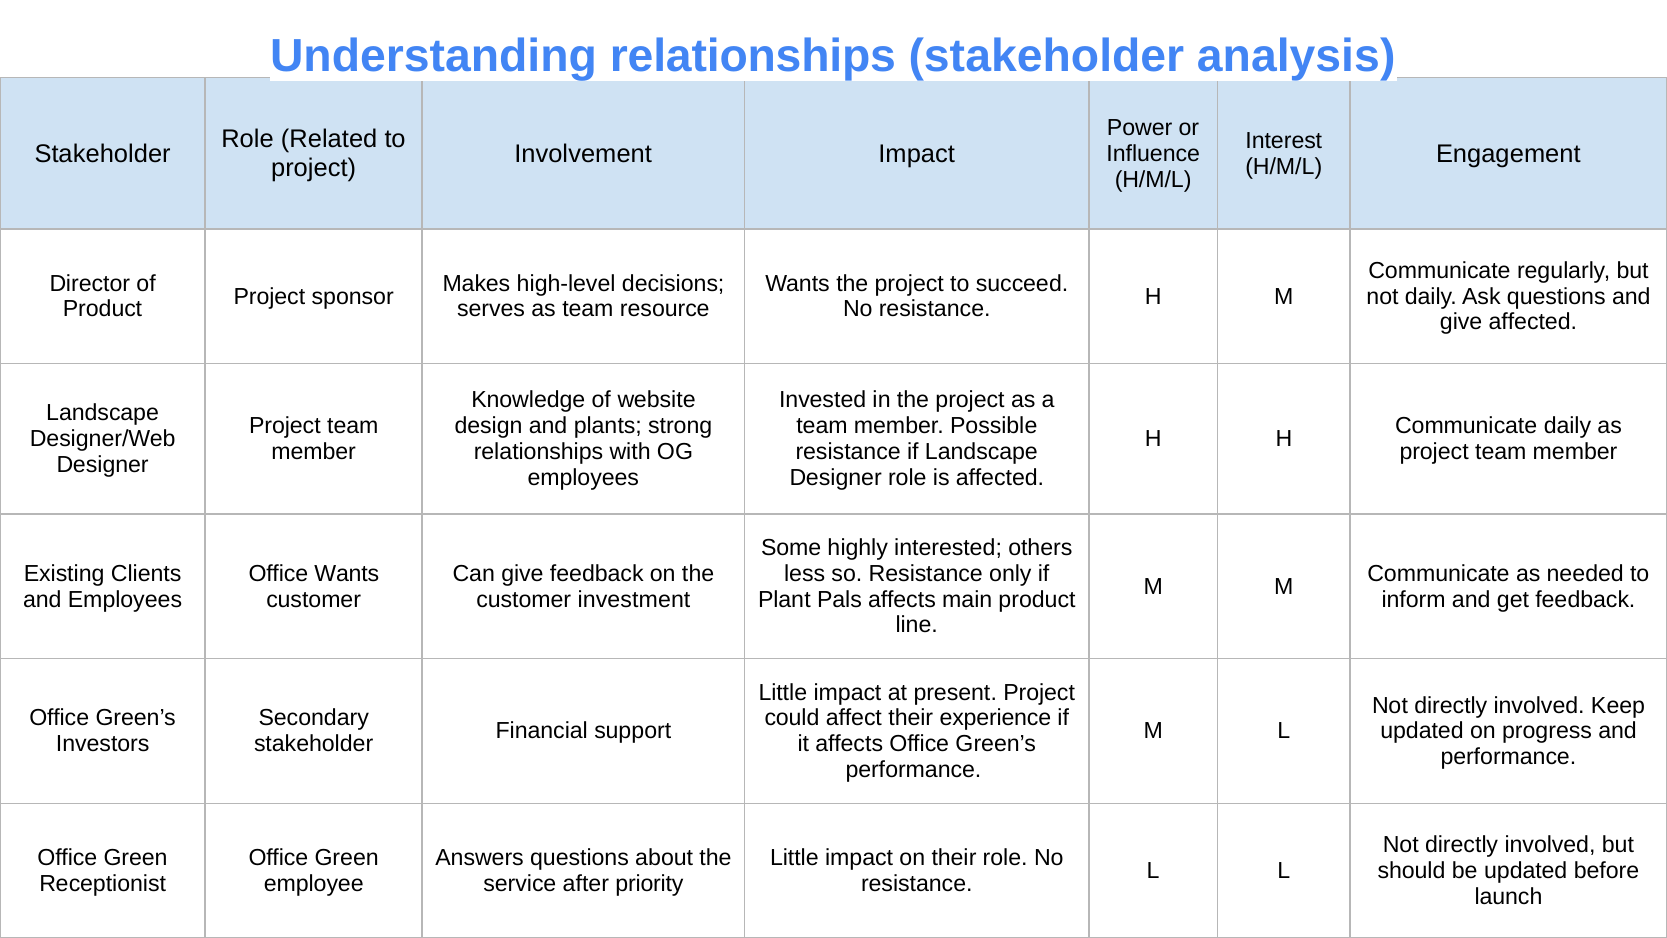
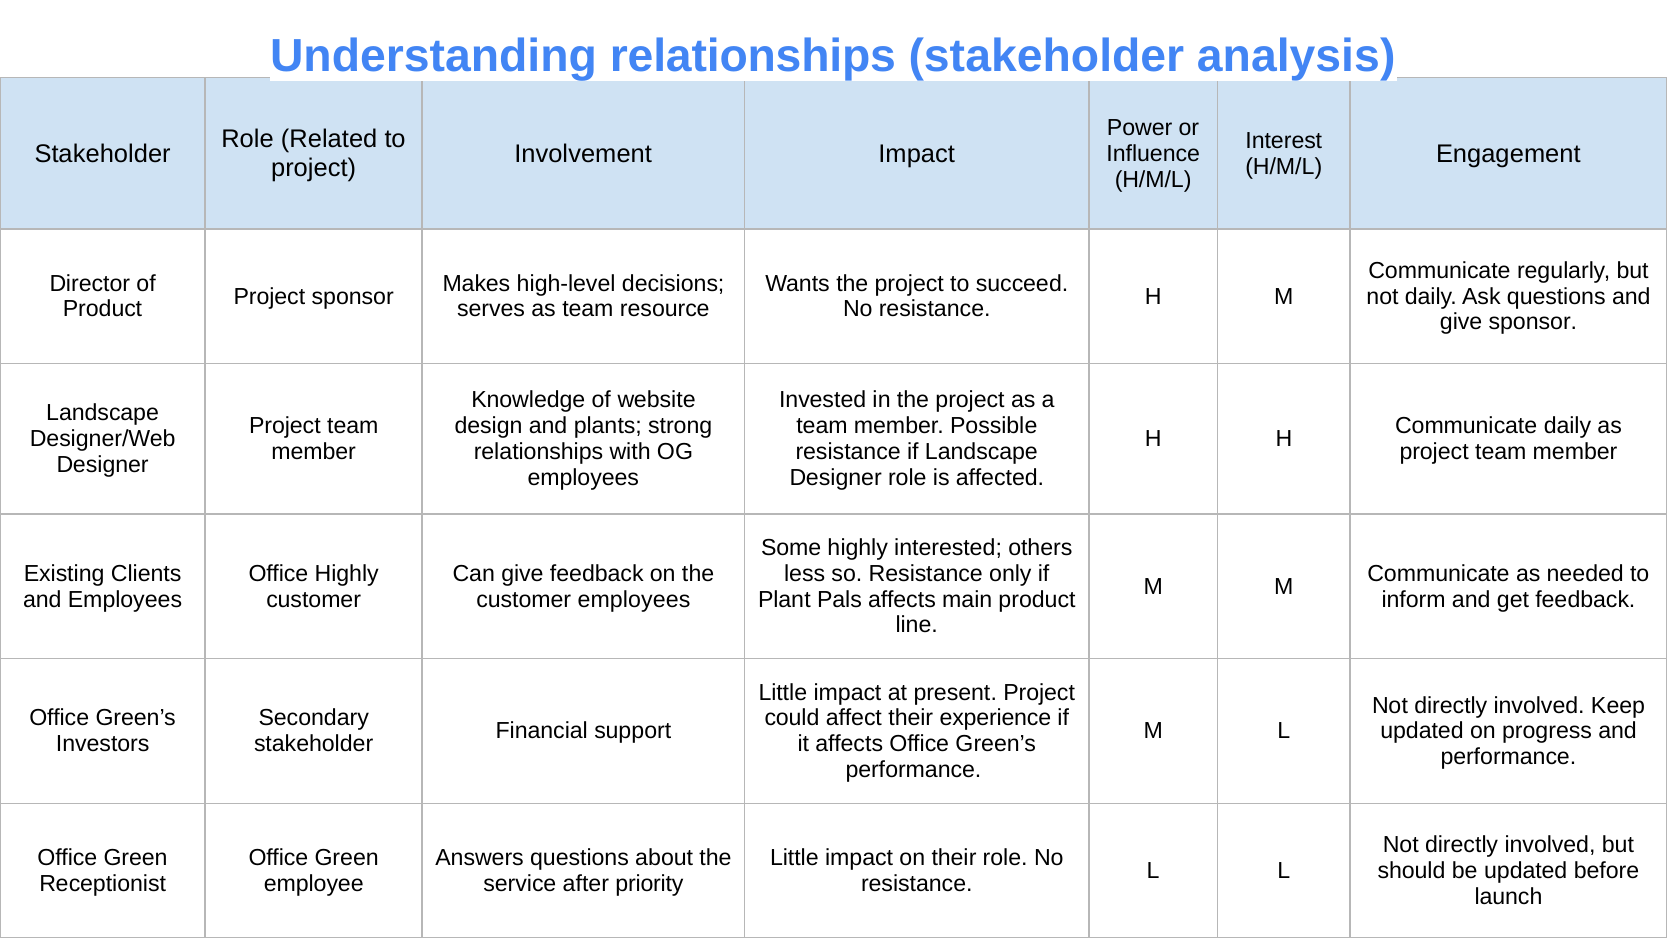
give affected: affected -> sponsor (1533, 322)
Office Wants: Wants -> Highly (347, 573)
customer investment: investment -> employees (634, 599)
